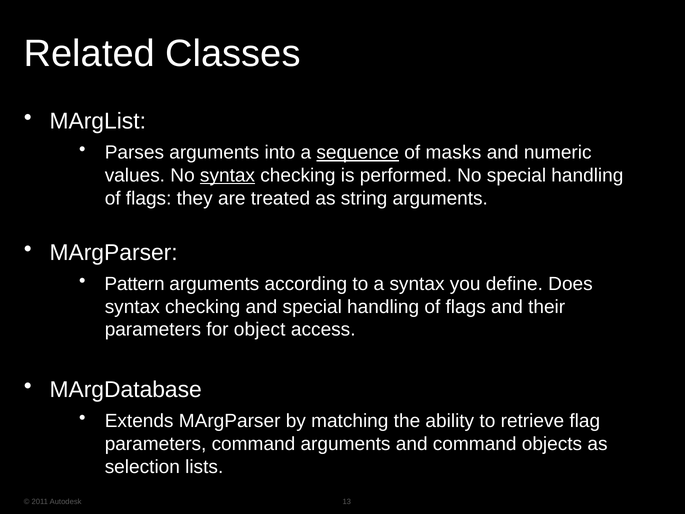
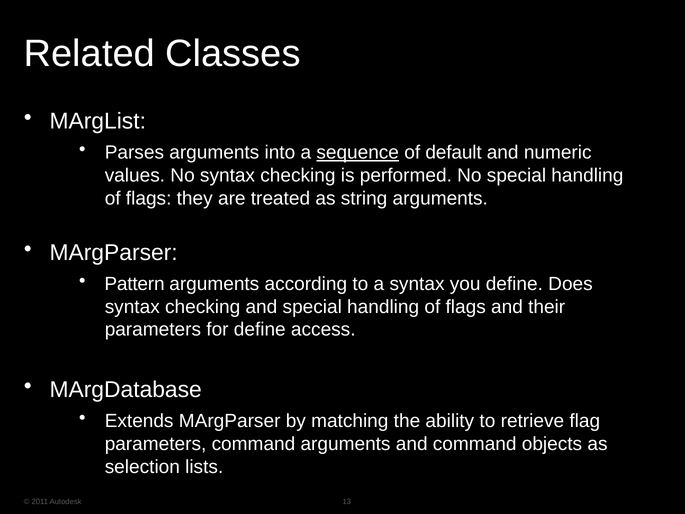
masks: masks -> default (454, 153)
syntax underline: present -> none (228, 175)
for object: object -> define (260, 330)
